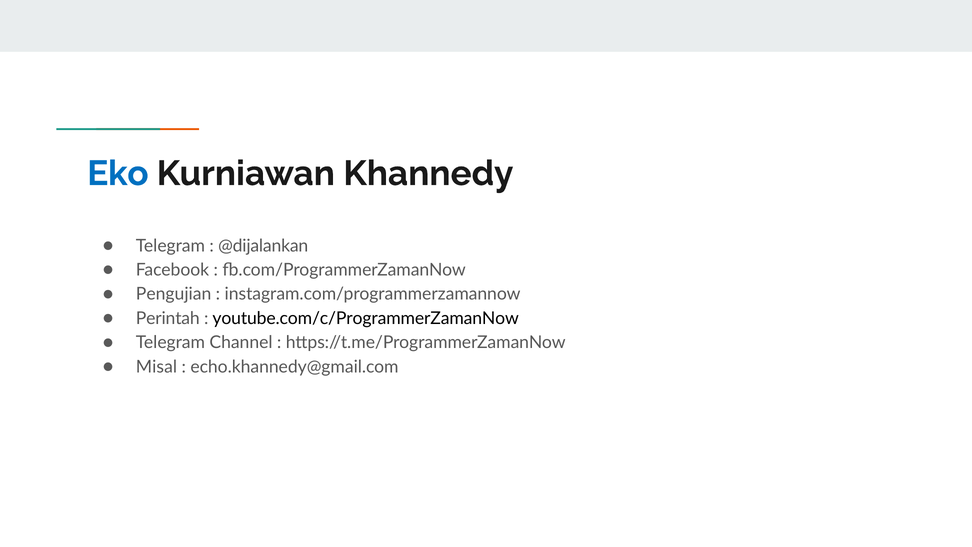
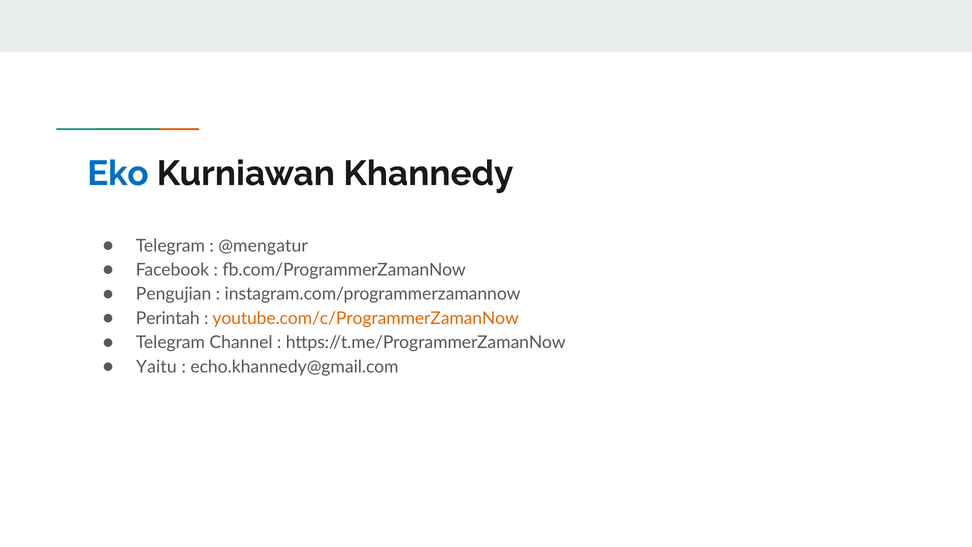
@dijalankan: @dijalankan -> @mengatur (263, 246)
youtube.com/c/ProgrammerZamanNow colour: black -> orange (366, 318)
Misal: Misal -> Yaitu (156, 367)
